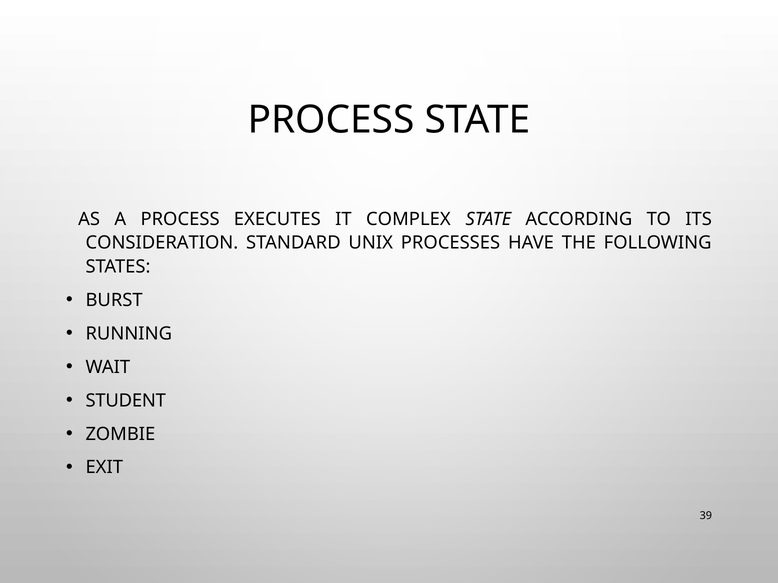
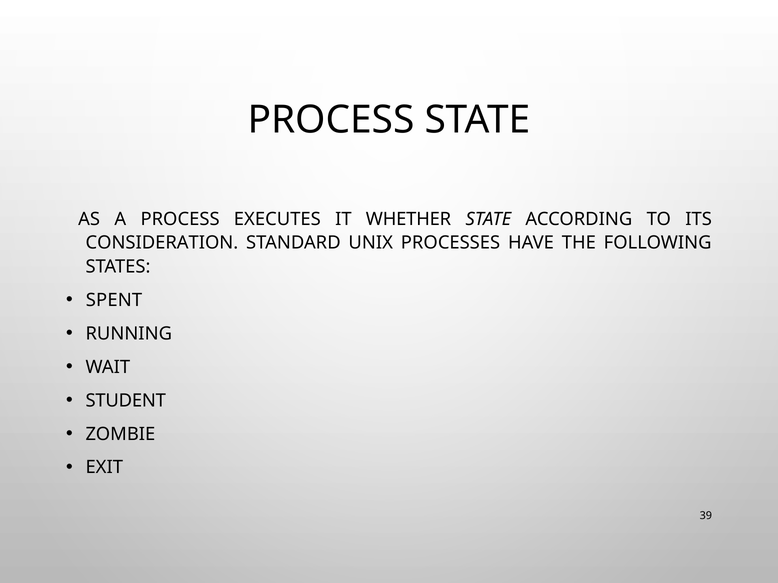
COMPLEX: COMPLEX -> WHETHER (409, 219)
BURST: BURST -> SPENT (114, 300)
